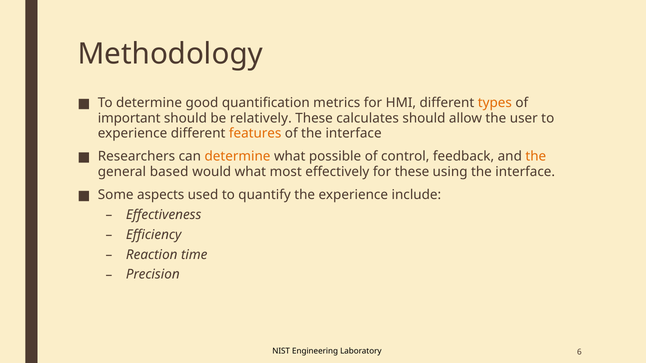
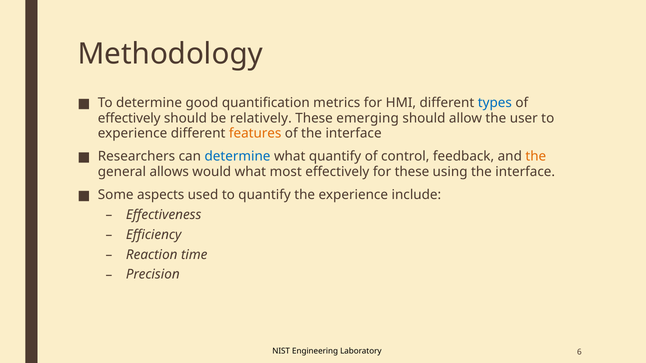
types colour: orange -> blue (495, 103)
important: important -> effectively (129, 118)
calculates: calculates -> emerging (368, 118)
determine colour: orange -> blue (237, 157)
what possible: possible -> quantify (335, 157)
based: based -> allows (169, 172)
